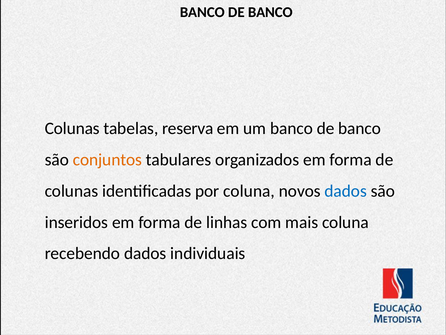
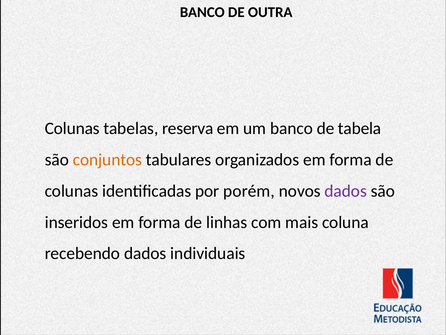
BANCO: BANCO -> OUTRA (270, 12)
um banco de banco: banco -> tabela (360, 128)
por coluna: coluna -> porém (249, 191)
dados colour: blue -> purple (346, 191)
